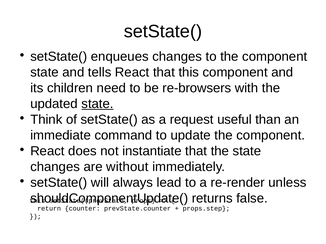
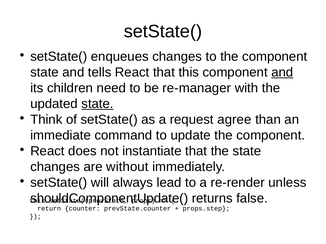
and underline: none -> present (282, 72)
re-browsers: re-browsers -> re-manager (197, 88)
useful: useful -> agree (234, 120)
